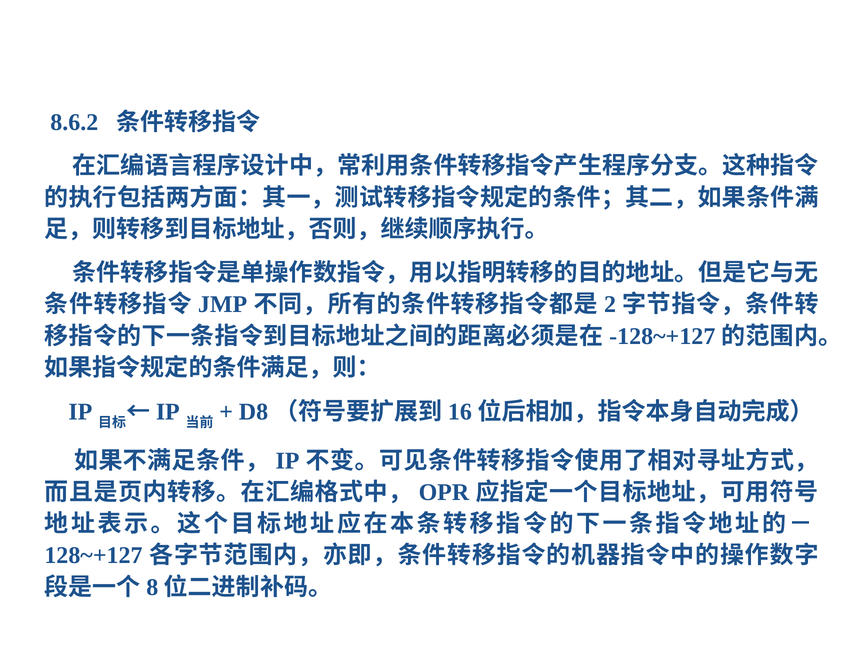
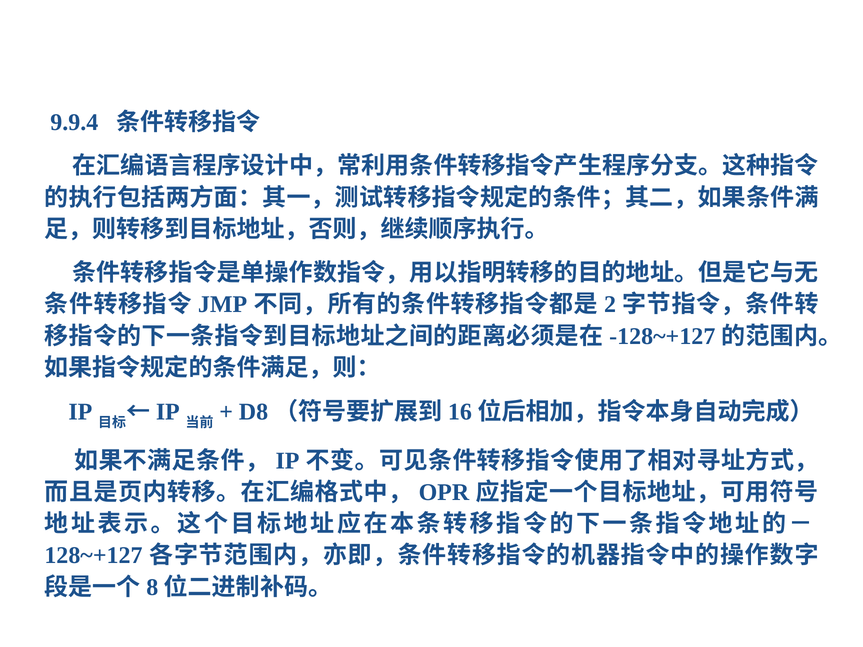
8.6.2: 8.6.2 -> 9.9.4 (74, 123)
